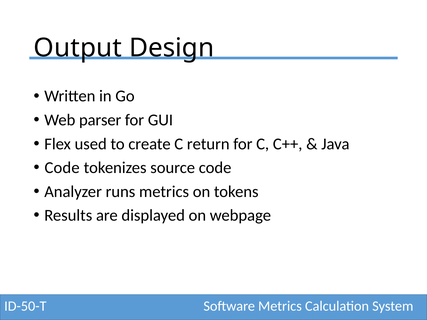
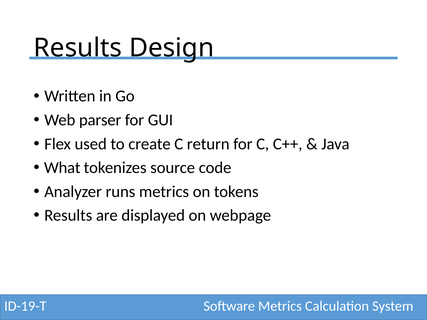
Output: Output -> Results (78, 48)
Code: Code -> What (62, 168)
ID-50-T: ID-50-T -> ID-19-T (25, 306)
